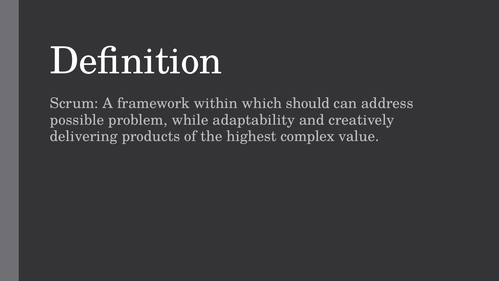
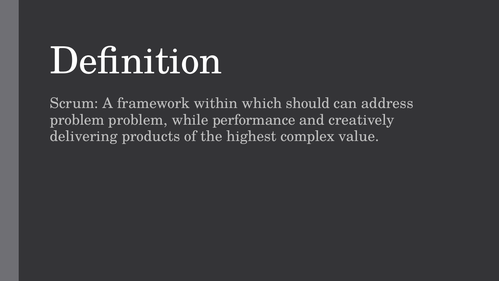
possible: possible -> problem (77, 120)
adaptability: adaptability -> performance (254, 120)
